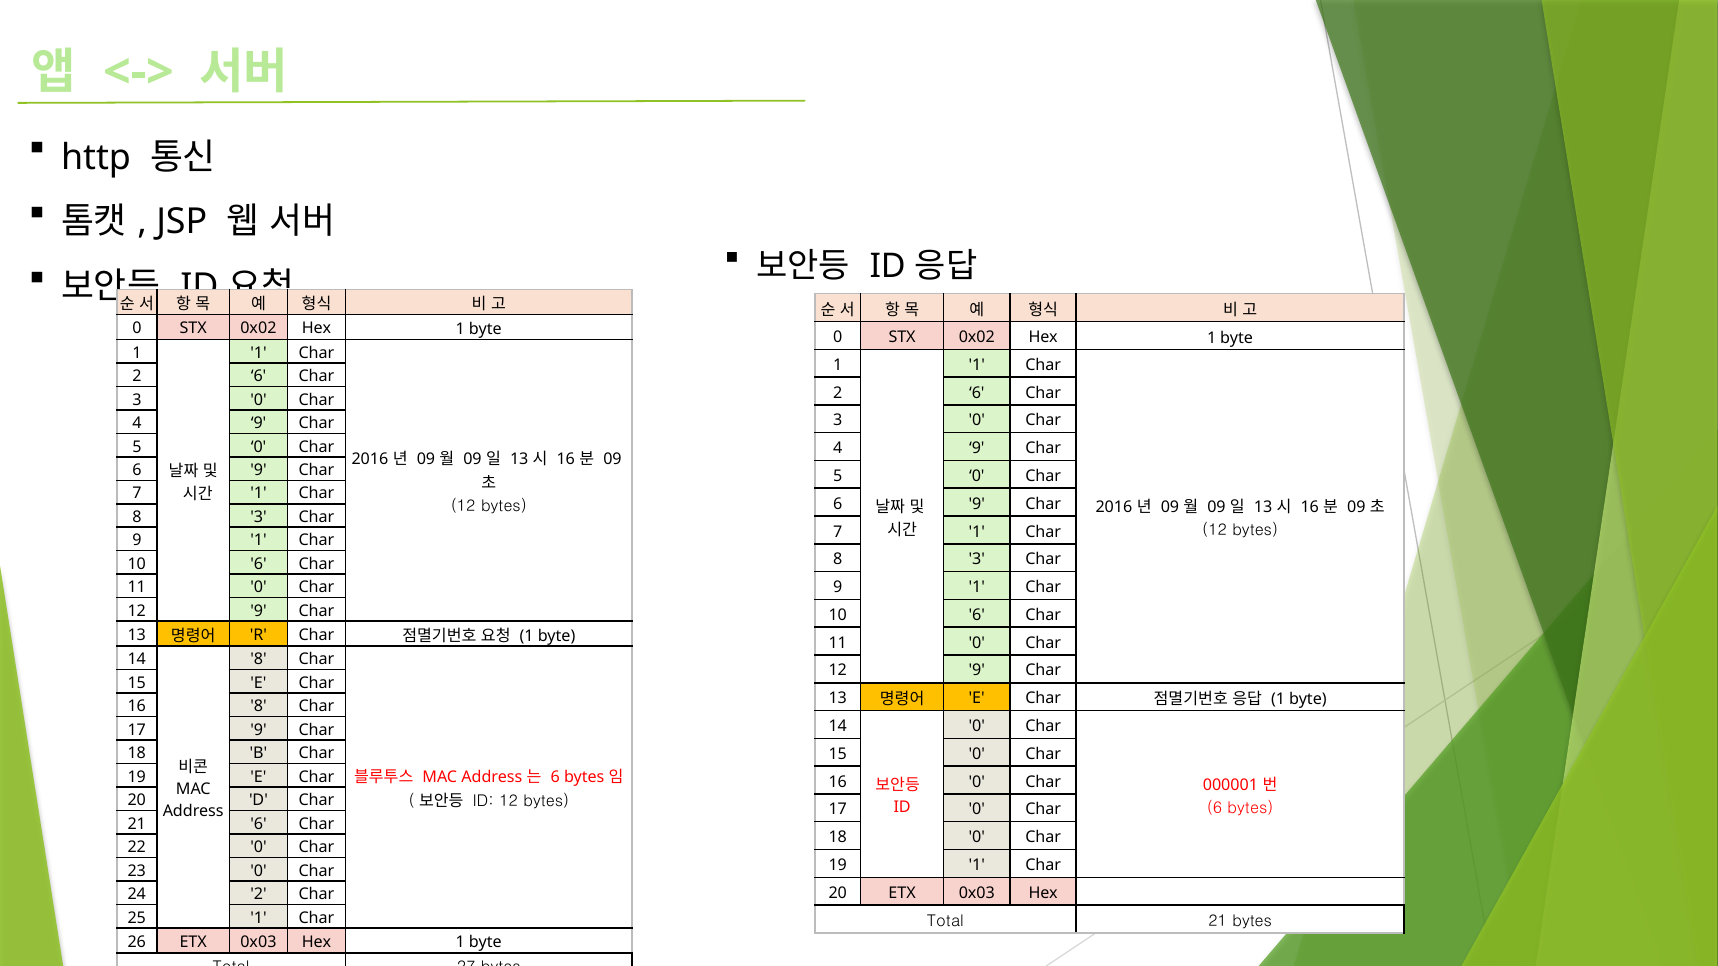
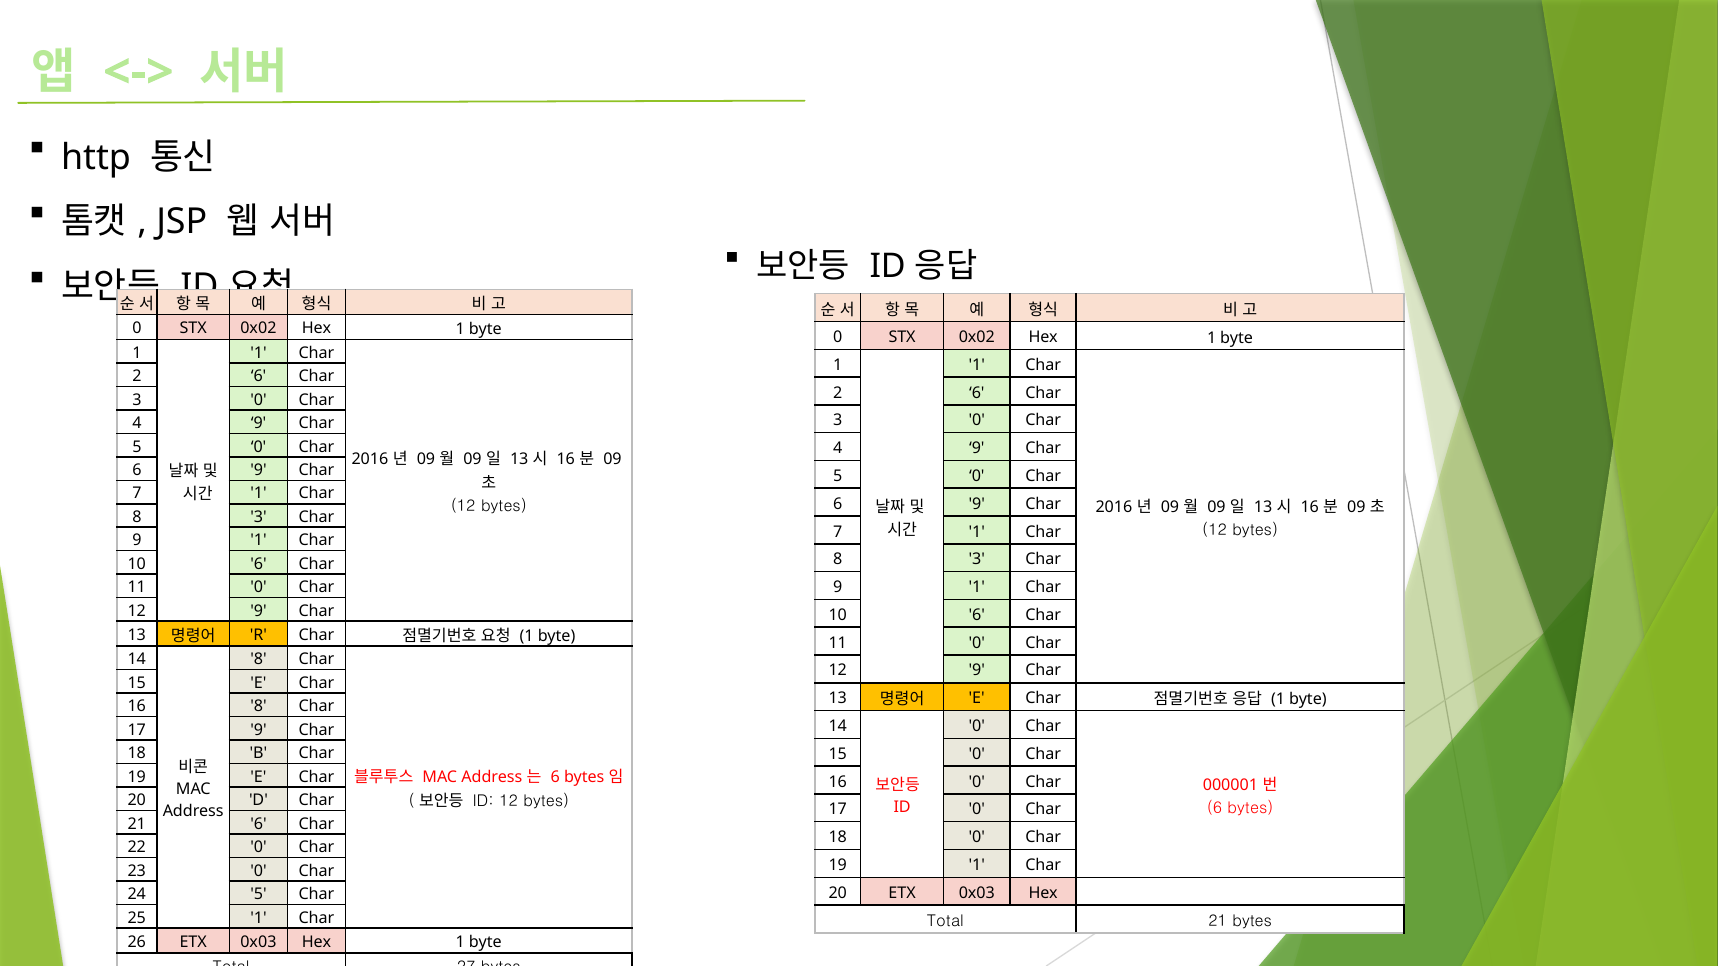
24 2: 2 -> 5 (259, 895)
